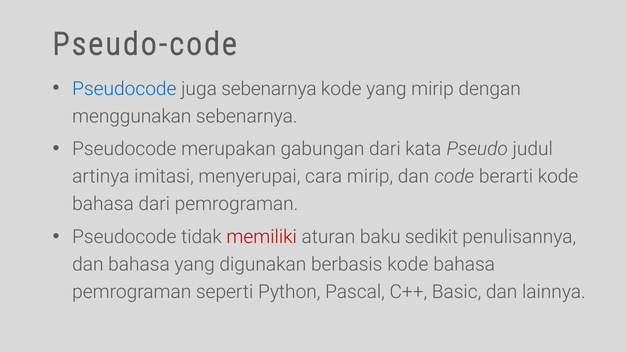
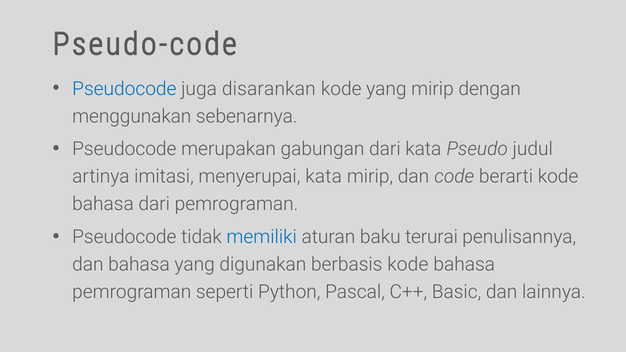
juga sebenarnya: sebenarnya -> disarankan (269, 89)
menyerupai cara: cara -> kata (324, 177)
memiliki colour: red -> blue (262, 237)
sedikit: sedikit -> terurai (432, 237)
